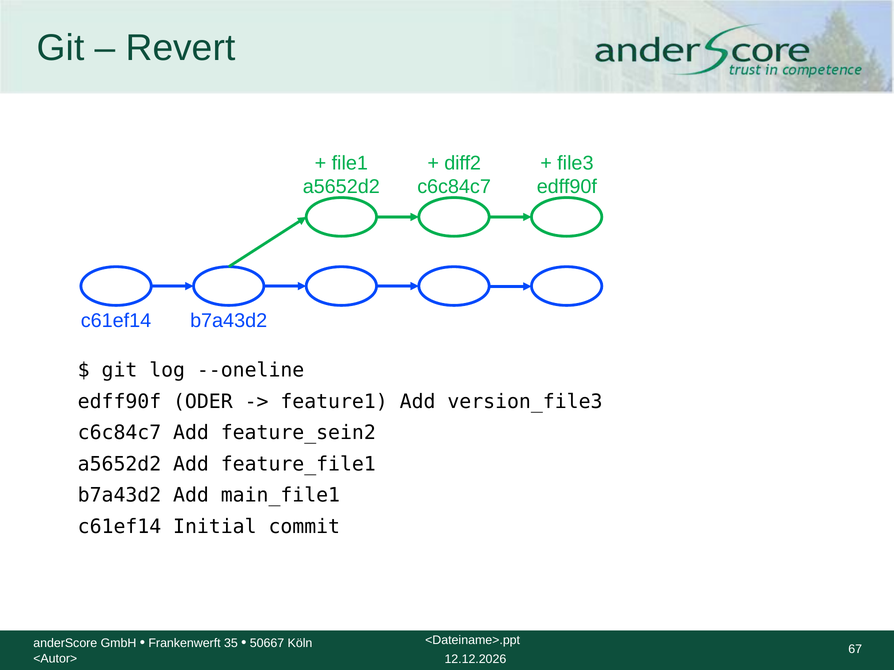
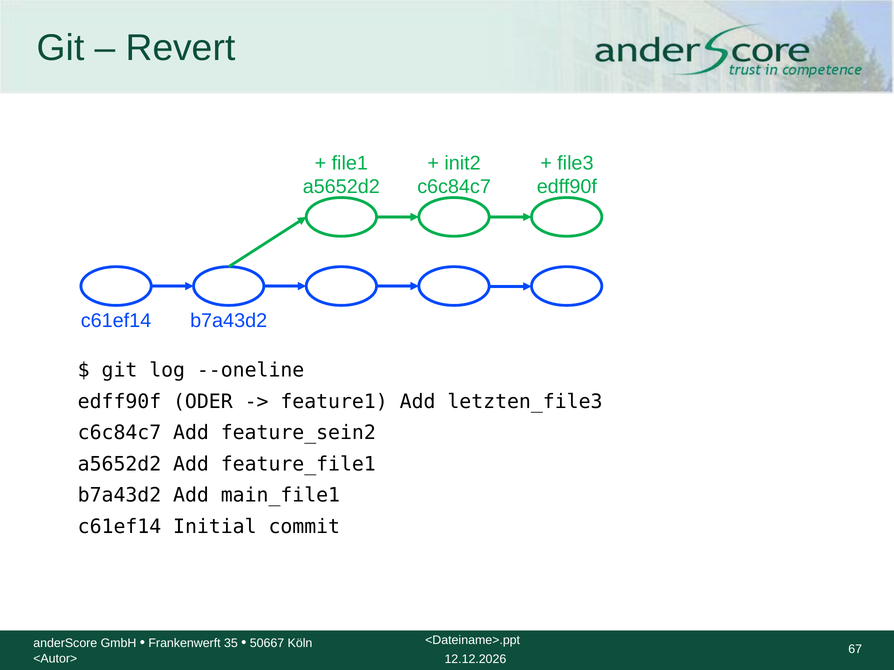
diff2: diff2 -> init2 (463, 163)
version_file3: version_file3 -> letzten_file3 (525, 402)
